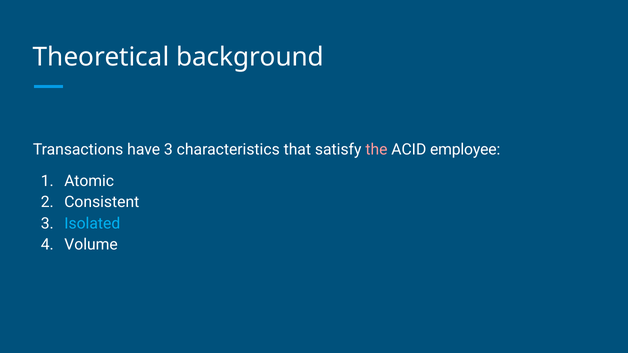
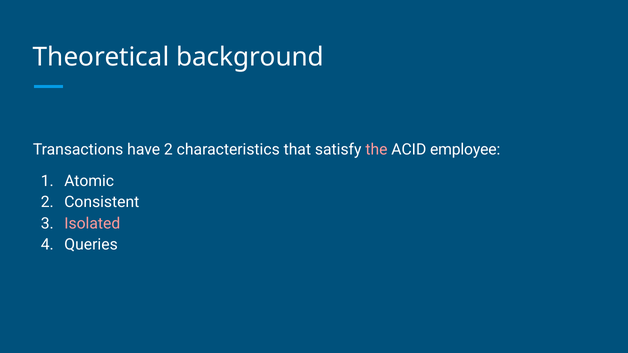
have 3: 3 -> 2 (168, 150)
Isolated colour: light blue -> pink (92, 224)
Volume: Volume -> Queries (91, 245)
